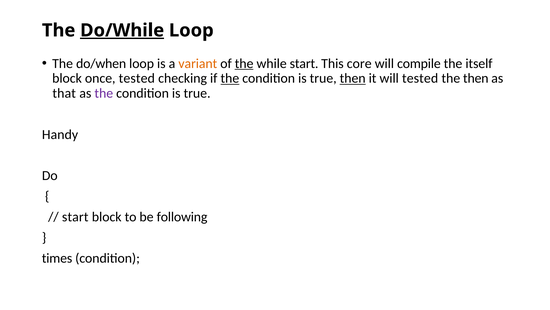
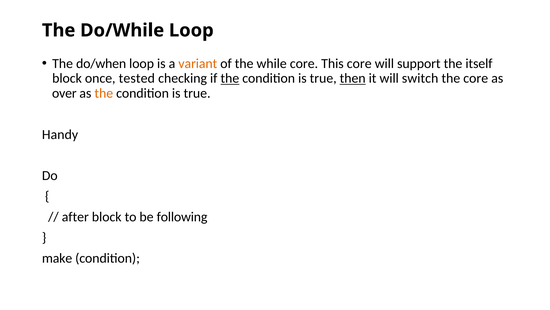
Do/While underline: present -> none (122, 30)
the underline: present -> none (244, 63)
while start: start -> core (304, 63)
compile: compile -> support (419, 63)
will tested: tested -> switch (420, 78)
the then: then -> core (476, 78)
that: that -> over (64, 93)
the colour: purple -> orange (104, 93)
start: start -> after (75, 217)
times: times -> make (57, 258)
